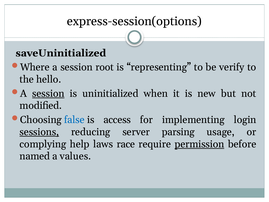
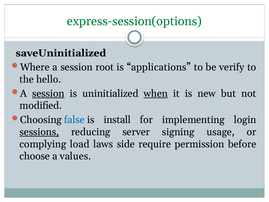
express-session(options colour: black -> green (134, 21)
representing: representing -> applications (159, 67)
when underline: none -> present (156, 93)
access: access -> install (117, 120)
parsing: parsing -> signing (178, 132)
help: help -> load (80, 144)
race: race -> side (126, 144)
permission underline: present -> none (199, 144)
named: named -> choose (35, 156)
